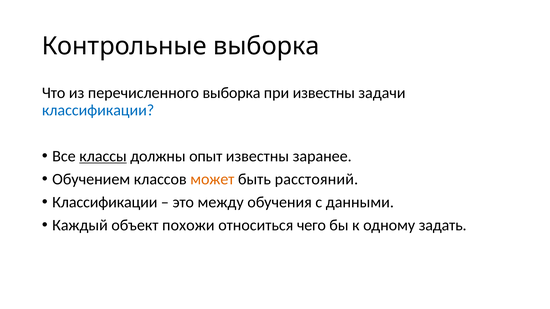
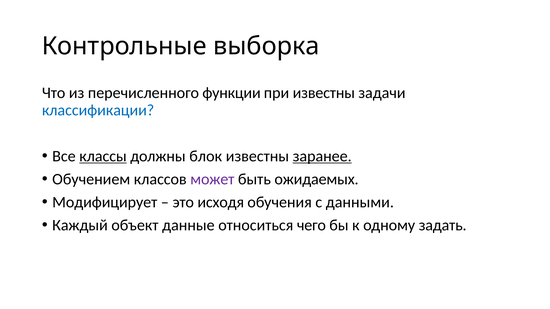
перечисленного выборка: выборка -> функции (232, 93)
опыт: опыт -> блок (206, 156)
заранее underline: none -> present (322, 156)
может colour: orange -> purple (212, 179)
расстояний: расстояний -> ожидаемых (317, 179)
Классификации: Классификации -> Модифицирует (105, 202)
между: между -> исходя (221, 202)
похожи: похожи -> данные (188, 225)
